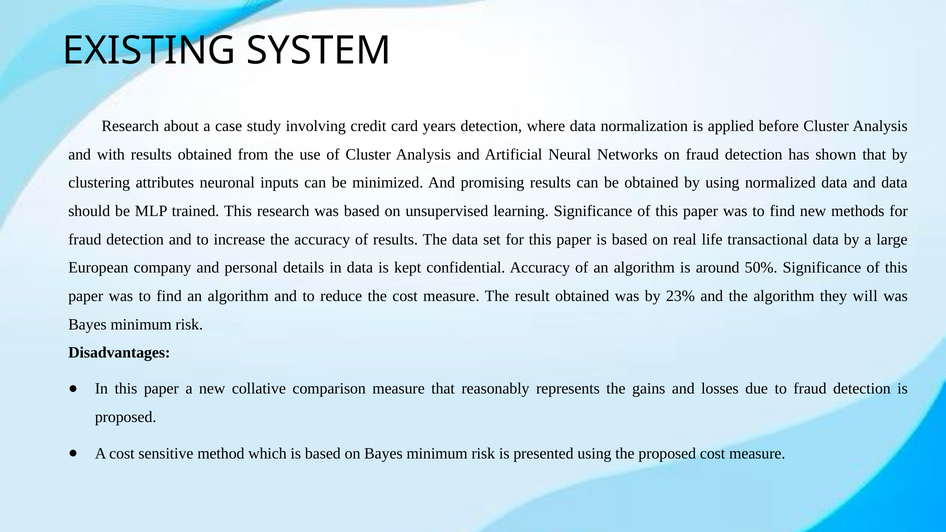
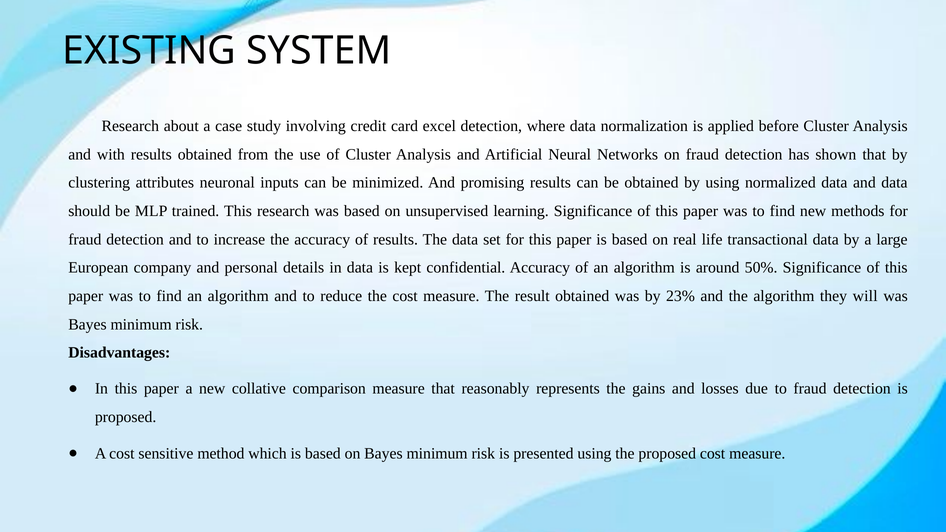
years: years -> excel (439, 126)
